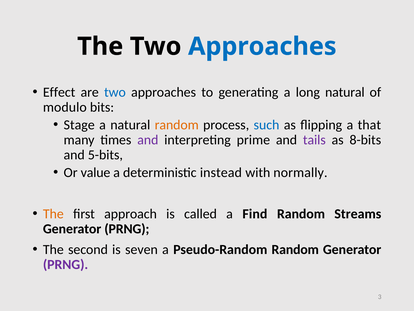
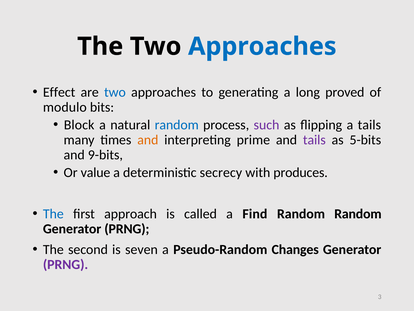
long natural: natural -> proved (345, 92)
Stage: Stage -> Block (79, 125)
random colour: orange -> blue (177, 125)
such colour: blue -> purple (267, 125)
a that: that -> tails (369, 125)
and colour: purple -> orange (148, 140)
8-bits: 8-bits -> 5-bits (365, 140)
5-bits: 5-bits -> 9-bits (105, 155)
instead: instead -> secrecy (221, 172)
normally: normally -> produces (301, 172)
The colour: orange -> blue (53, 214)
Random Streams: Streams -> Random (358, 214)
Pseudo-Random Random: Random -> Changes (295, 249)
